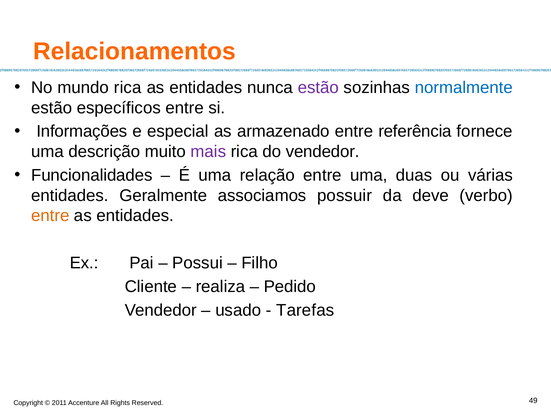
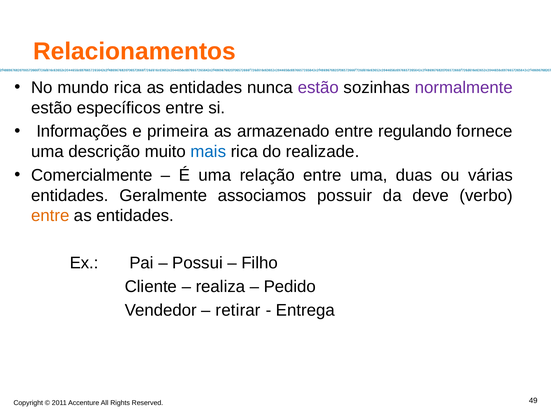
normalmente colour: blue -> purple (464, 87)
especial: especial -> primeira (178, 131)
referência: referência -> regulando (415, 131)
mais colour: purple -> blue (208, 151)
do vendedor: vendedor -> realizade (323, 151)
Funcionalidades: Funcionalidades -> Comercialmente (92, 175)
usado: usado -> retirar (238, 310)
Tarefas: Tarefas -> Entrega (305, 310)
